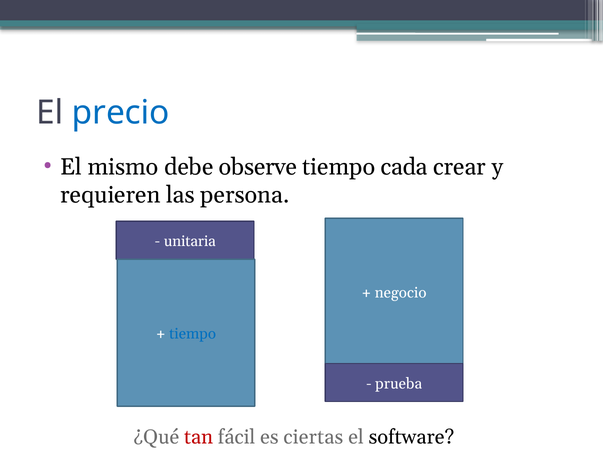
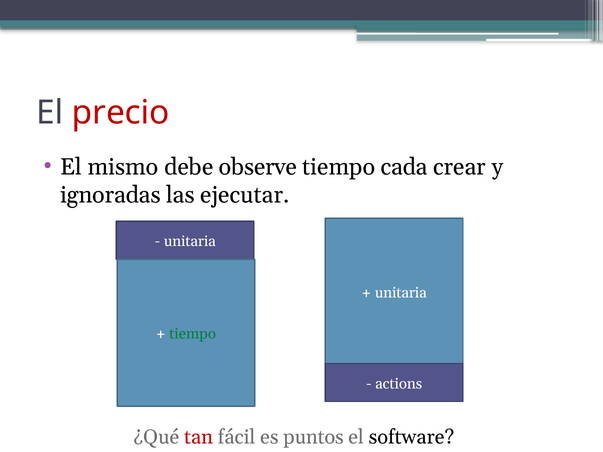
precio colour: blue -> red (121, 113)
requieren: requieren -> ignoradas (110, 195)
persona: persona -> ejecutar (245, 195)
negocio: negocio -> unitaria (401, 293)
tiempo colour: blue -> green (193, 334)
prueba: prueba -> actions (399, 384)
ciertas: ciertas -> puntos (314, 437)
